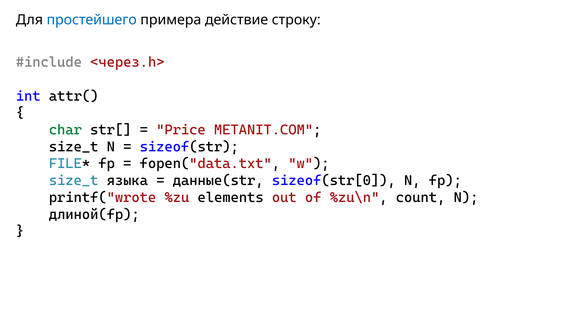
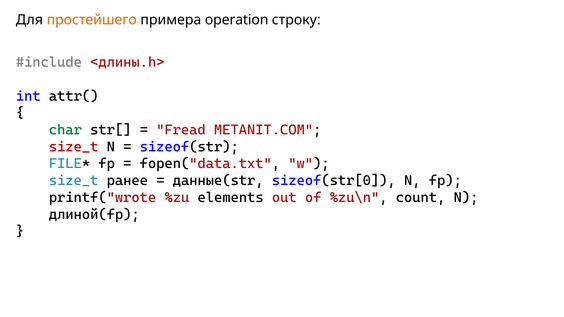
простейшего colour: blue -> orange (92, 20)
действие: действие -> operation (237, 20)
<через.h>: <через.h> -> <длины.h> (127, 62)
Price: Price -> Fread (181, 130)
size_t colour: black -> red (74, 147)
языка: языка -> ранее (127, 181)
